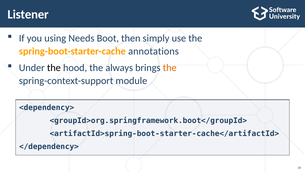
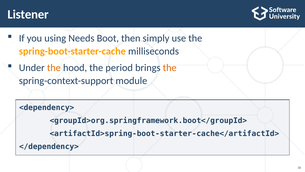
annotations: annotations -> milliseconds (154, 51)
the colour: black -> orange (54, 68)
always: always -> period (119, 68)
